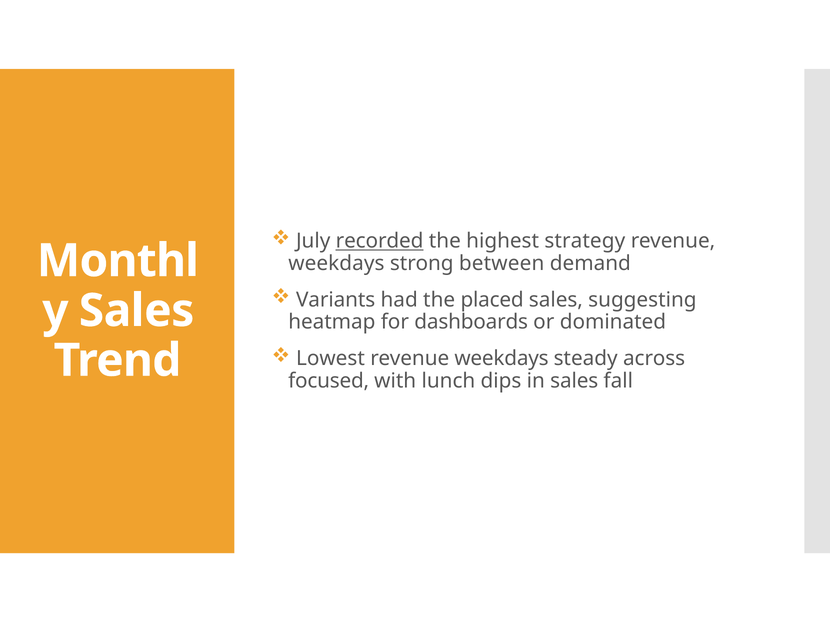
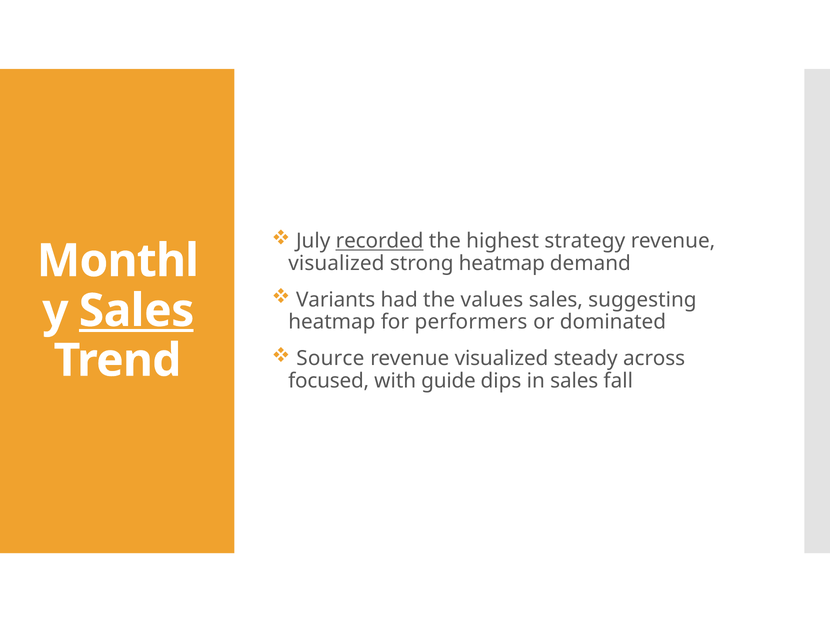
weekdays: weekdays -> visualized (336, 263)
strong between: between -> heatmap (502, 263)
placed: placed -> values (492, 299)
Sales underline: none -> present (137, 311)
dashboards: dashboards -> performers (471, 322)
Lowest: Lowest -> Source (330, 358)
weekdays: weekdays -> visualized (501, 358)
lunch: lunch -> guide (449, 381)
